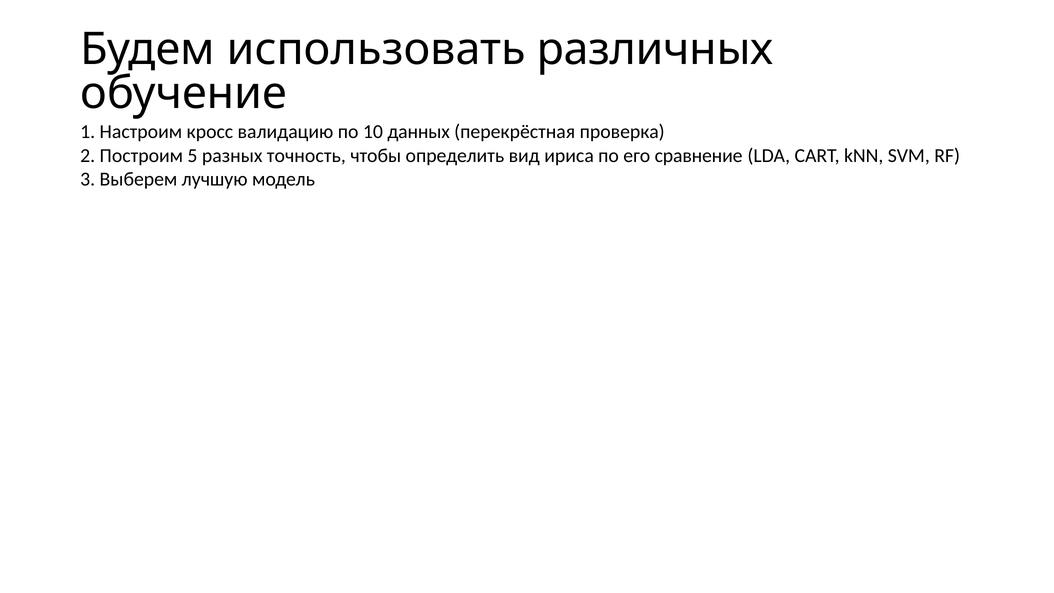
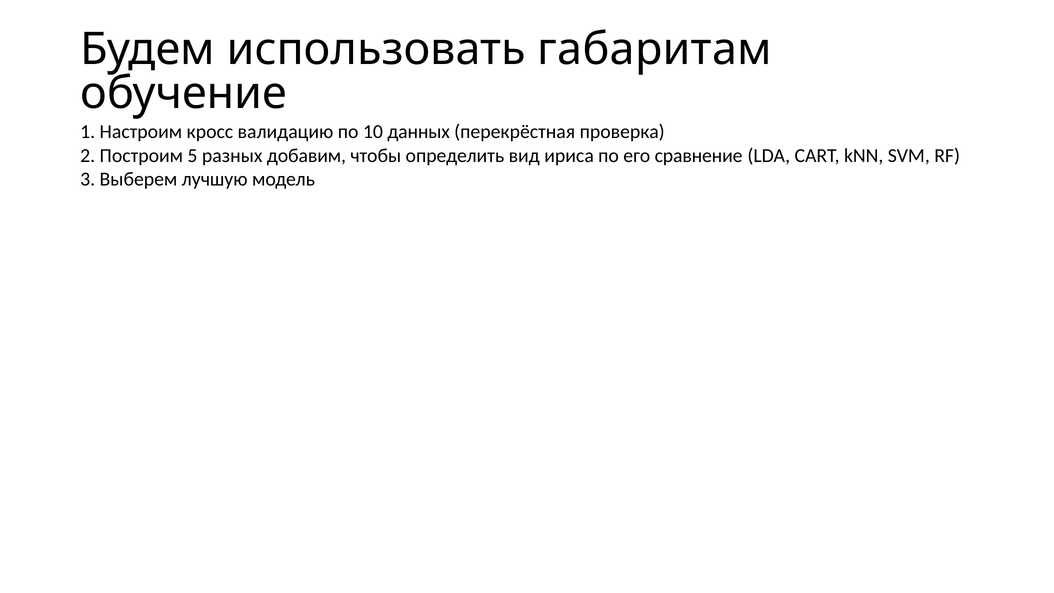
различных: различных -> габаритам (655, 49)
точность: точность -> добавим (306, 155)
